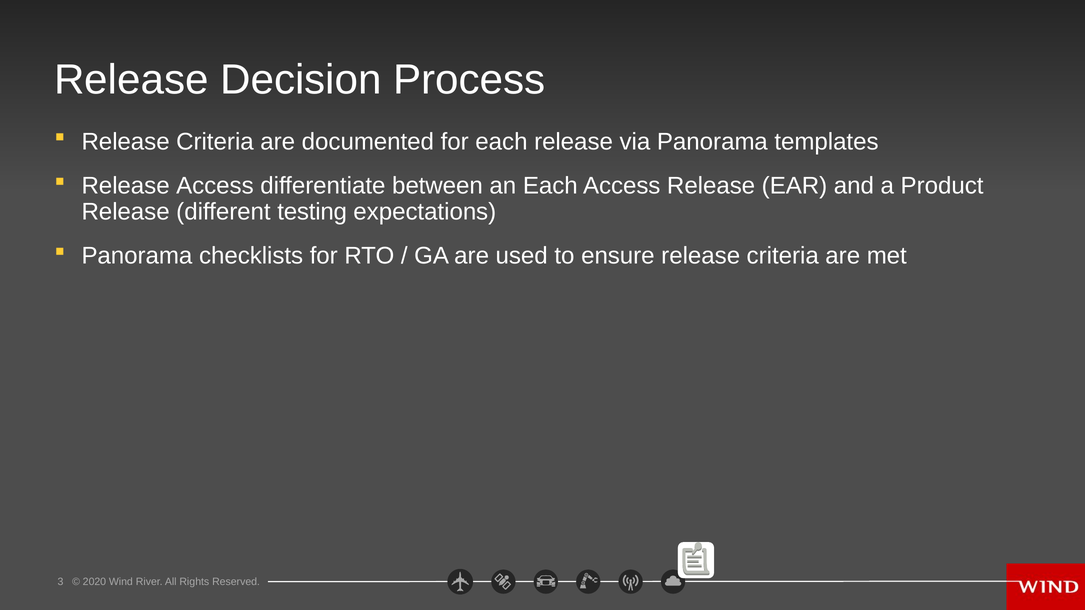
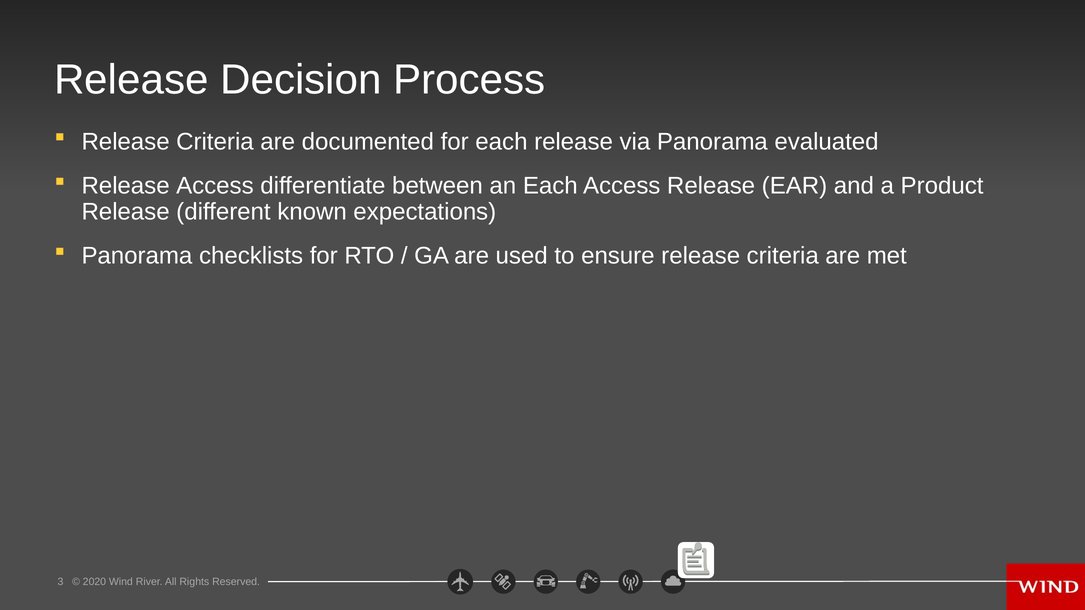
templates: templates -> evaluated (826, 142)
testing: testing -> known (312, 212)
